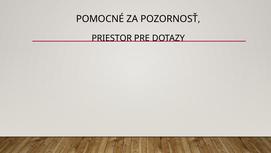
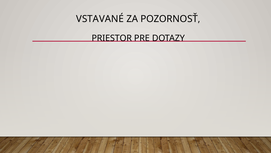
POMOCNÉ: POMOCNÉ -> VSTAVANÉ (100, 19)
